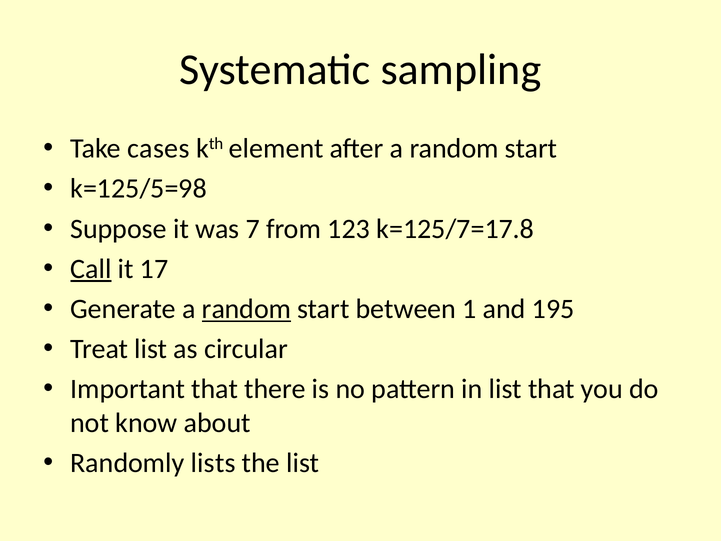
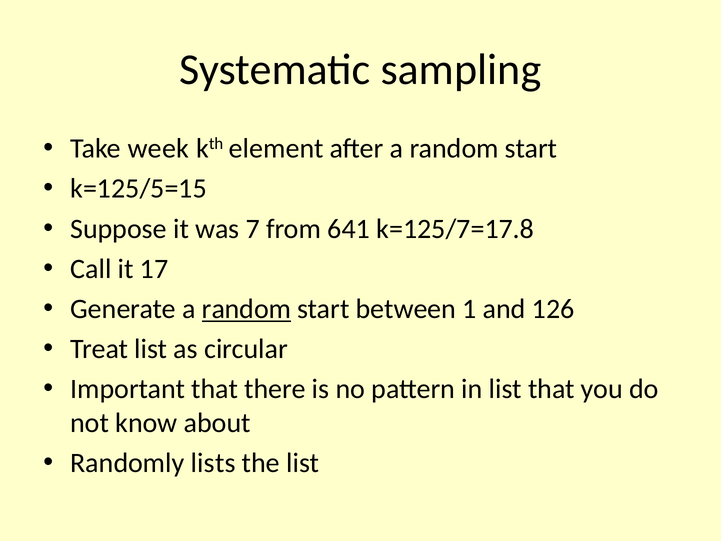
cases: cases -> week (158, 149)
k=125/5=98: k=125/5=98 -> k=125/5=15 (139, 189)
123: 123 -> 641 (349, 229)
Call underline: present -> none (91, 269)
195: 195 -> 126 (553, 309)
